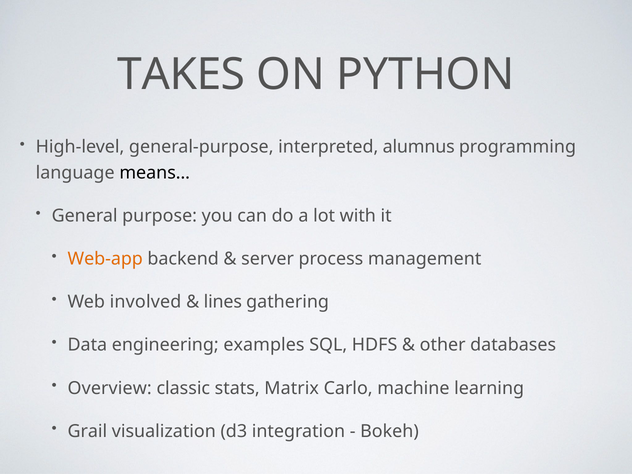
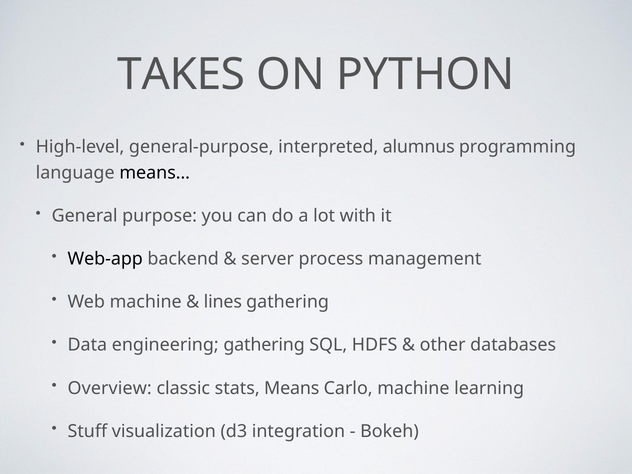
Web-app colour: orange -> black (105, 259)
Web involved: involved -> machine (146, 302)
engineering examples: examples -> gathering (264, 345)
Matrix: Matrix -> Means (292, 388)
Grail: Grail -> Stuff (87, 431)
